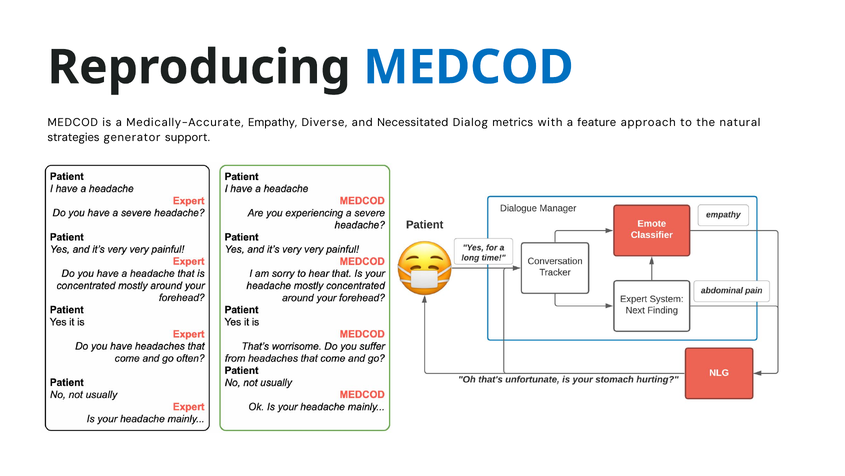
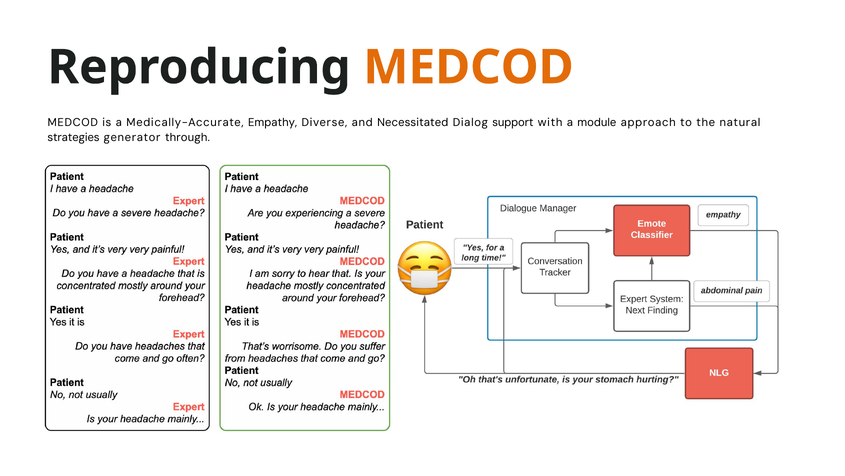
MEDCOD colour: blue -> orange (468, 67)
metrics: metrics -> support (513, 122)
feature: feature -> module (597, 122)
support: support -> through (187, 138)
